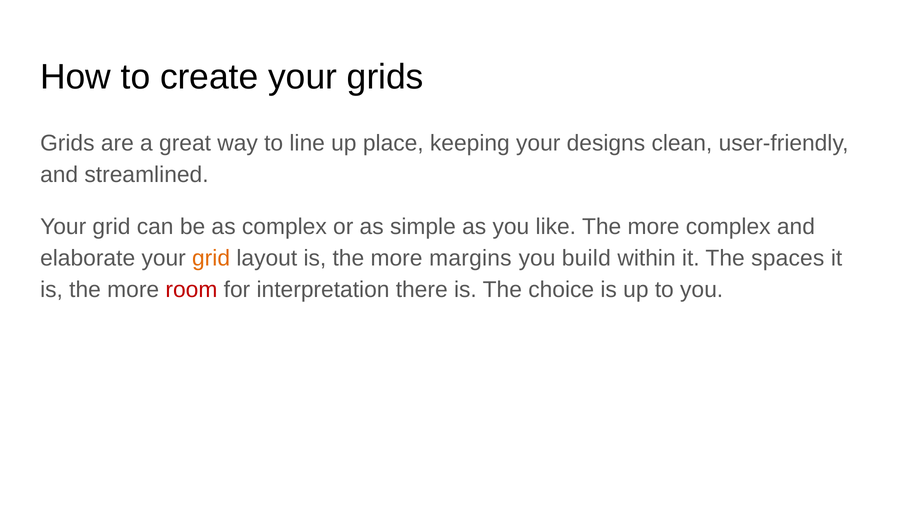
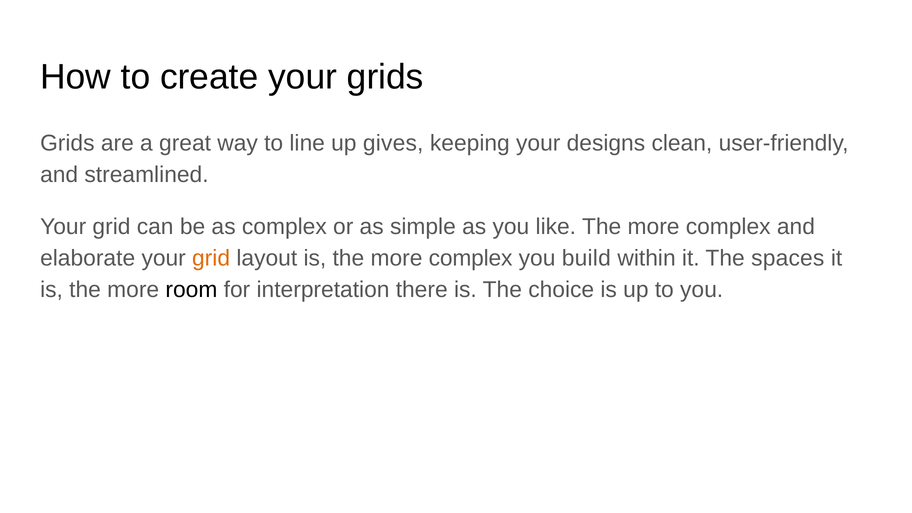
place: place -> gives (393, 143)
is the more margins: margins -> complex (471, 258)
room colour: red -> black (191, 289)
